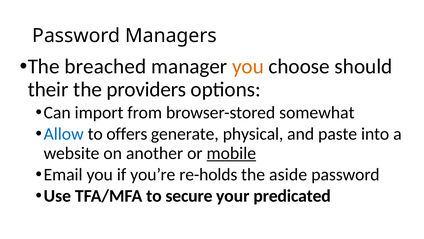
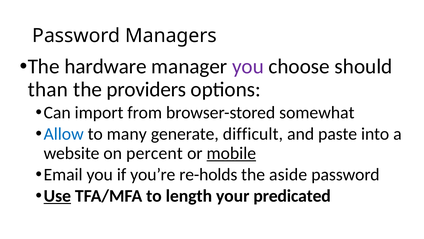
breached: breached -> hardware (106, 66)
you colour: orange -> purple (248, 66)
their: their -> than (48, 89)
offers: offers -> many (127, 134)
physical: physical -> difficult (253, 134)
another: another -> percent (154, 153)
Use underline: none -> present (57, 195)
secure: secure -> length (189, 195)
